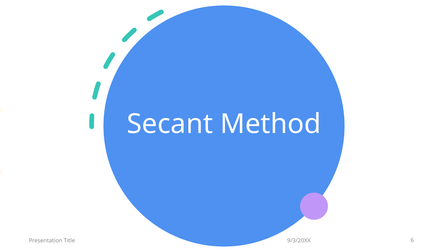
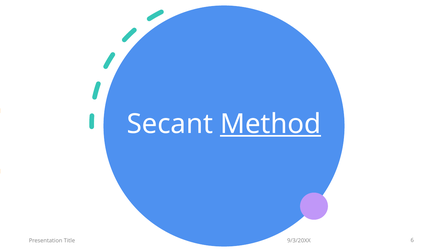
Method underline: none -> present (271, 124)
